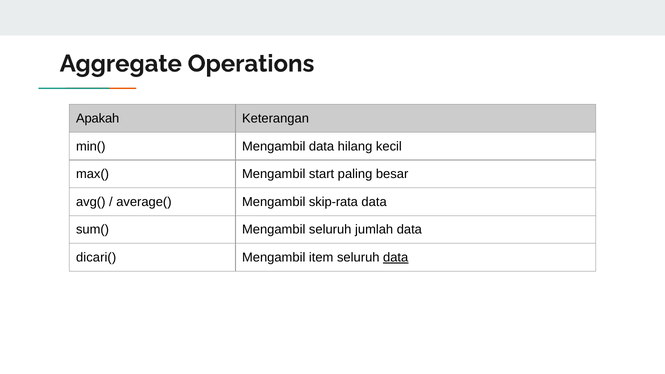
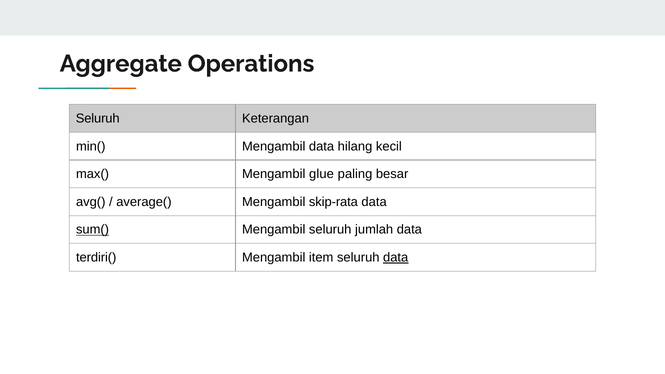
Apakah: Apakah -> Seluruh (98, 119)
start: start -> glue (322, 174)
sum( underline: none -> present (93, 230)
dicari(: dicari( -> terdiri( (96, 258)
